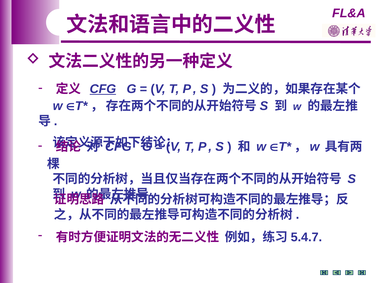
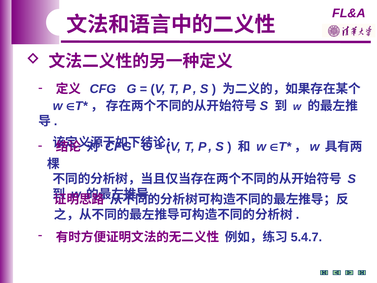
CFG underline: present -> none (103, 89)
